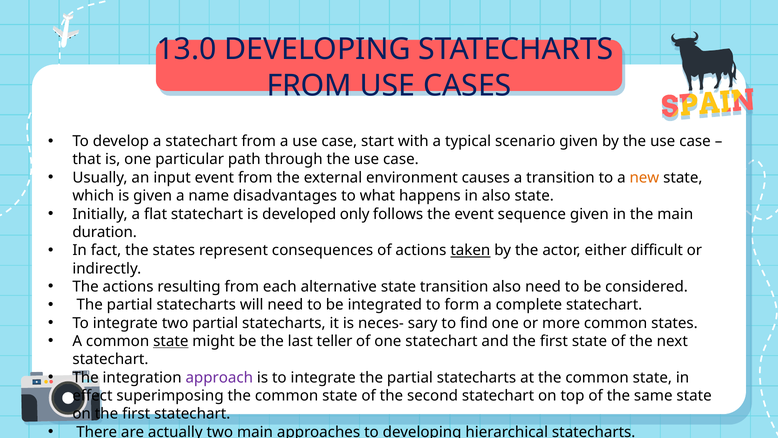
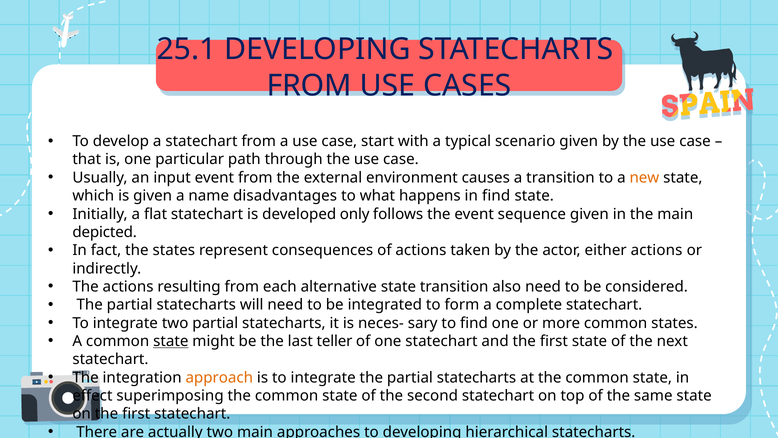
13.0: 13.0 -> 25.1 (187, 49)
in also: also -> find (496, 196)
duration: duration -> depicted (105, 232)
taken underline: present -> none (470, 250)
either difficult: difficult -> actions (657, 250)
approach colour: purple -> orange (219, 377)
